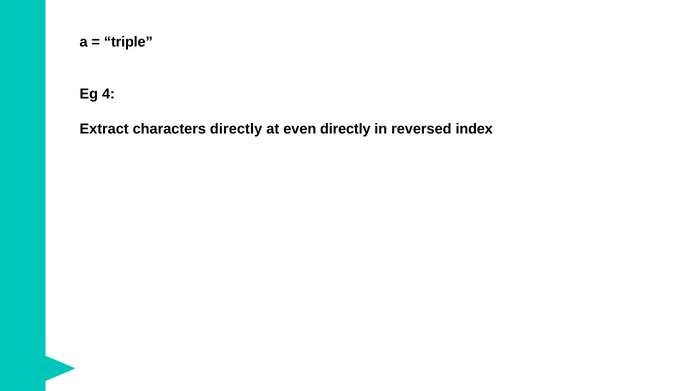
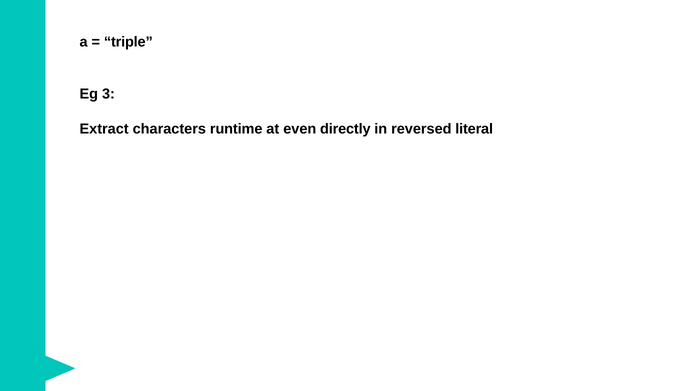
4: 4 -> 3 (108, 94)
characters directly: directly -> runtime (236, 129)
index: index -> literal (474, 129)
